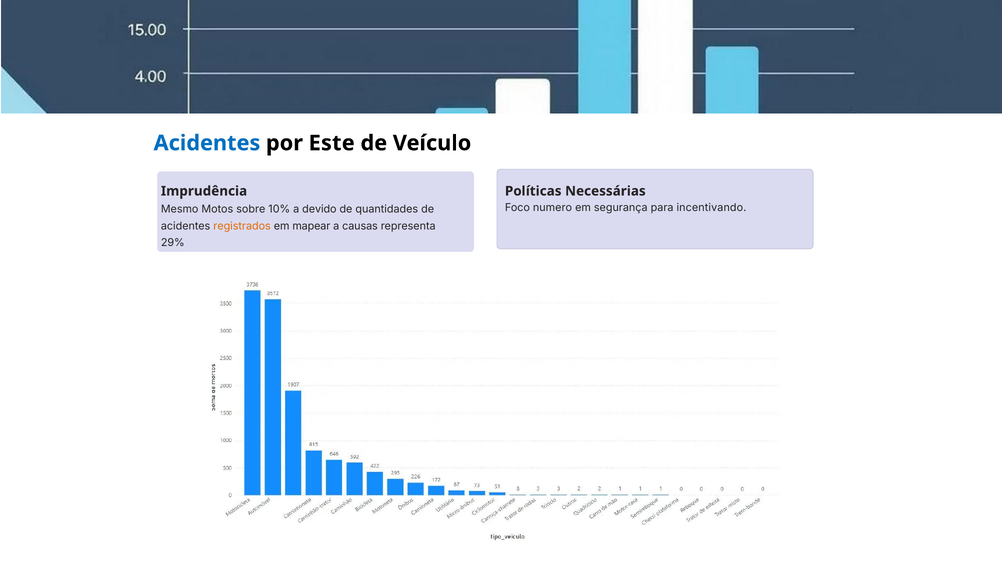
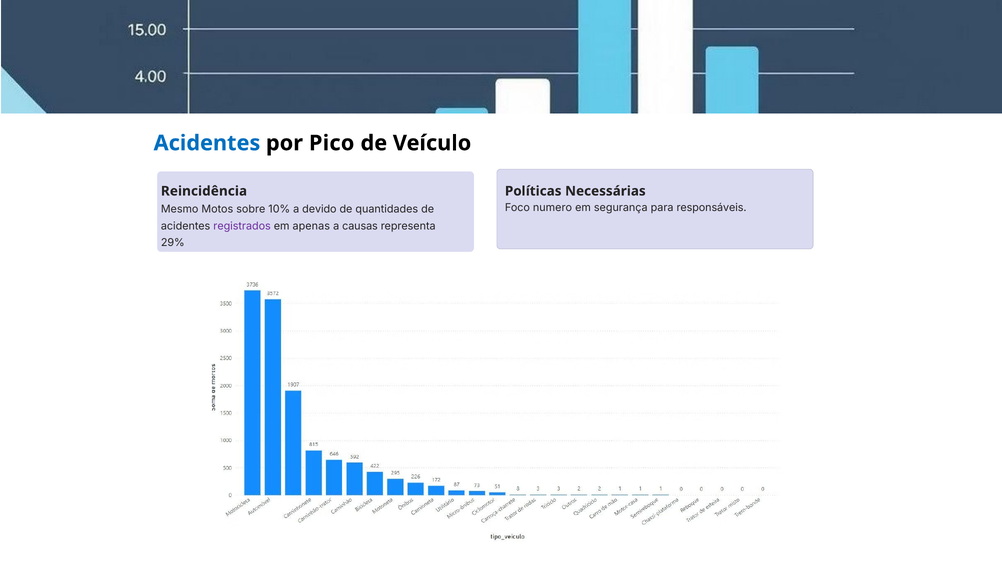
Este: Este -> Pico (332, 143)
Imprudência: Imprudência -> Reincidência (204, 191)
incentivando: incentivando -> responsáveis (712, 208)
registrados colour: orange -> purple (242, 226)
mapear: mapear -> apenas (311, 226)
